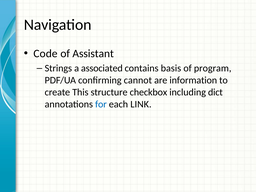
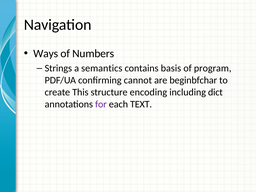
Code: Code -> Ways (46, 54)
Assistant: Assistant -> Numbers (93, 54)
associated: associated -> semantics (102, 68)
information: information -> beginbfchar (193, 80)
checkbox: checkbox -> encoding (148, 92)
for colour: blue -> purple (101, 104)
LINK: LINK -> TEXT (141, 104)
